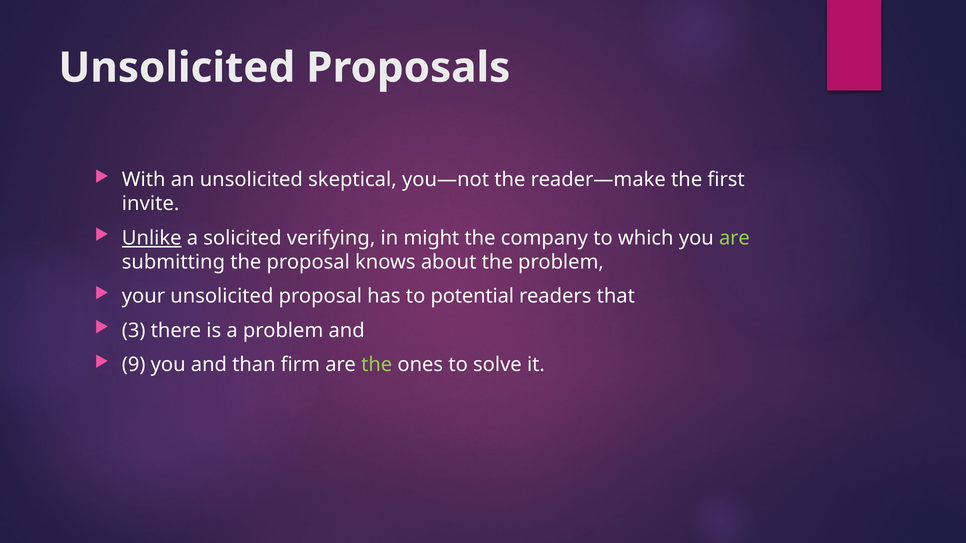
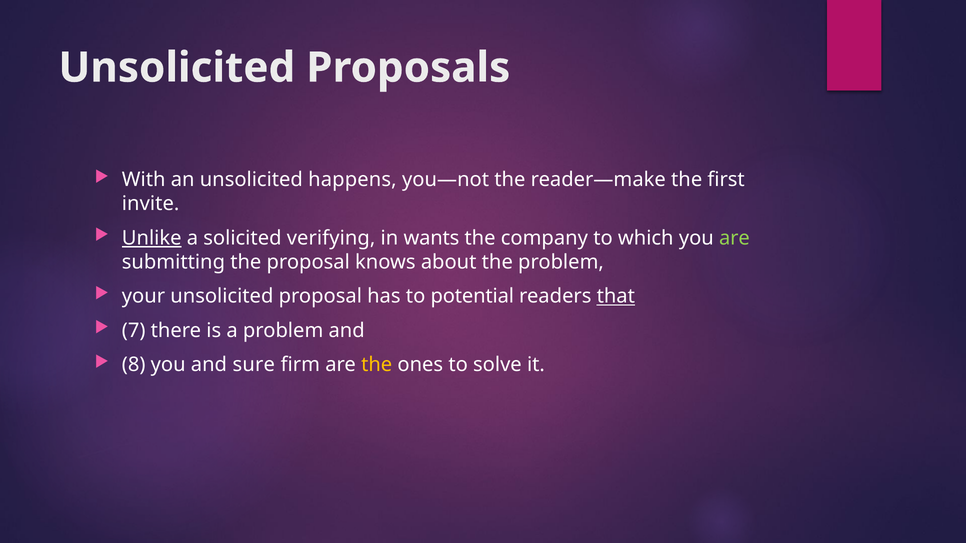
skeptical: skeptical -> happens (352, 180)
might: might -> wants (431, 238)
that underline: none -> present (616, 297)
3: 3 -> 7 (134, 331)
9: 9 -> 8 (134, 365)
than: than -> sure (254, 365)
the colour: light green -> yellow (377, 365)
